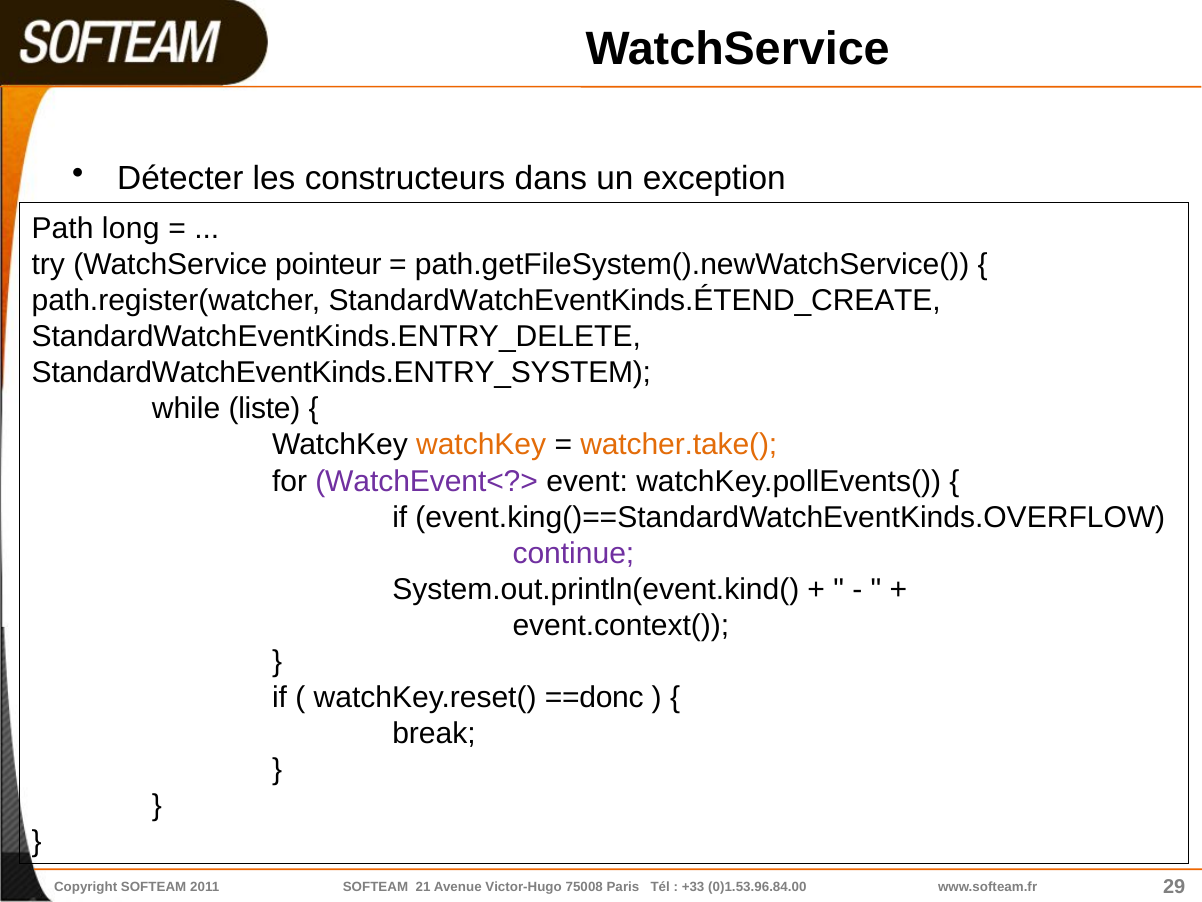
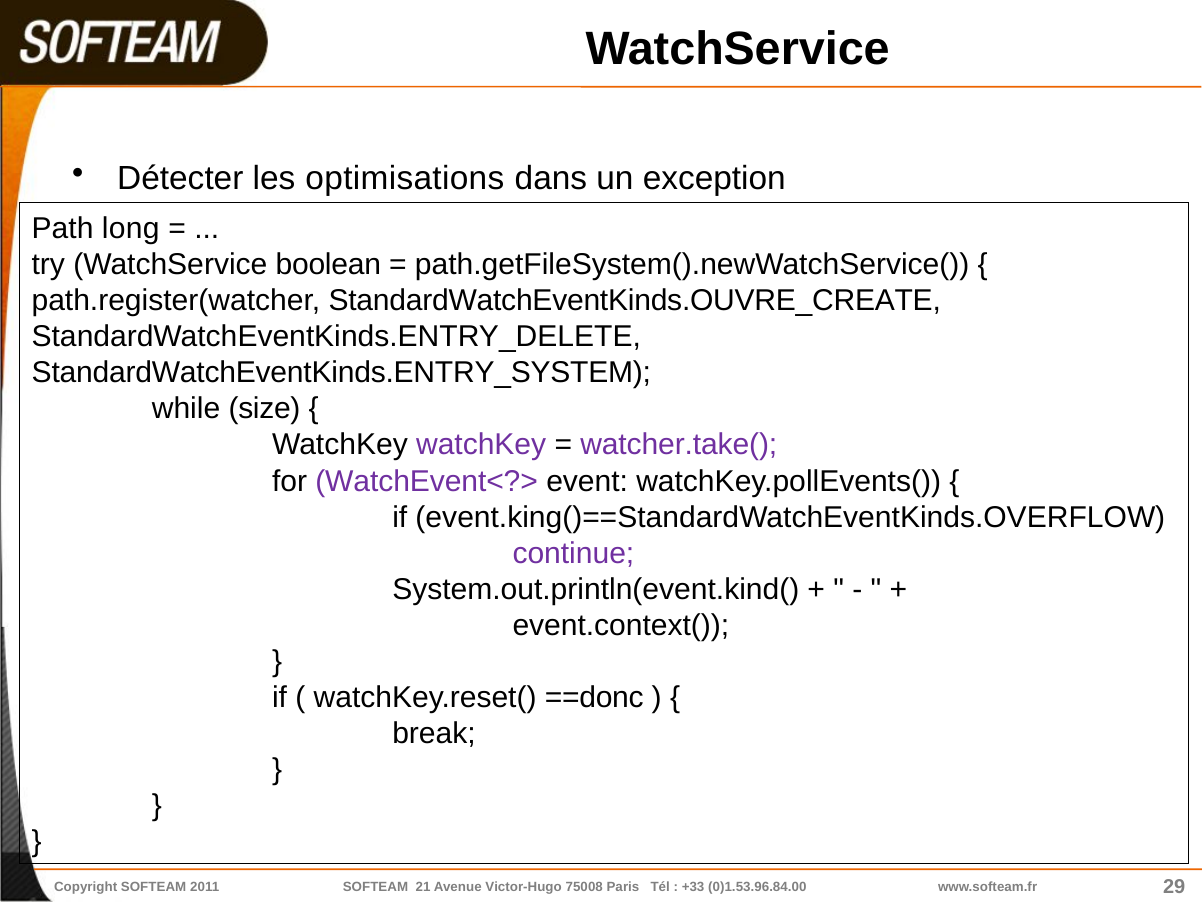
constructeurs: constructeurs -> optimisations (405, 178)
pointeur: pointeur -> boolean (328, 264)
StandardWatchEventKinds.ÉTEND_CREATE: StandardWatchEventKinds.ÉTEND_CREATE -> StandardWatchEventKinds.OUVRE_CREATE (635, 301)
liste: liste -> size (265, 409)
watchKey colour: orange -> purple (481, 445)
watcher.take( colour: orange -> purple (679, 445)
